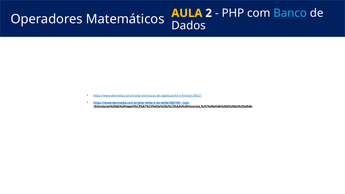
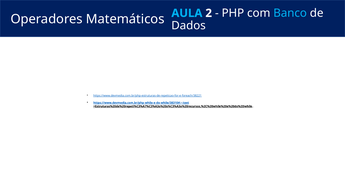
AULA colour: yellow -> light blue (187, 13)
